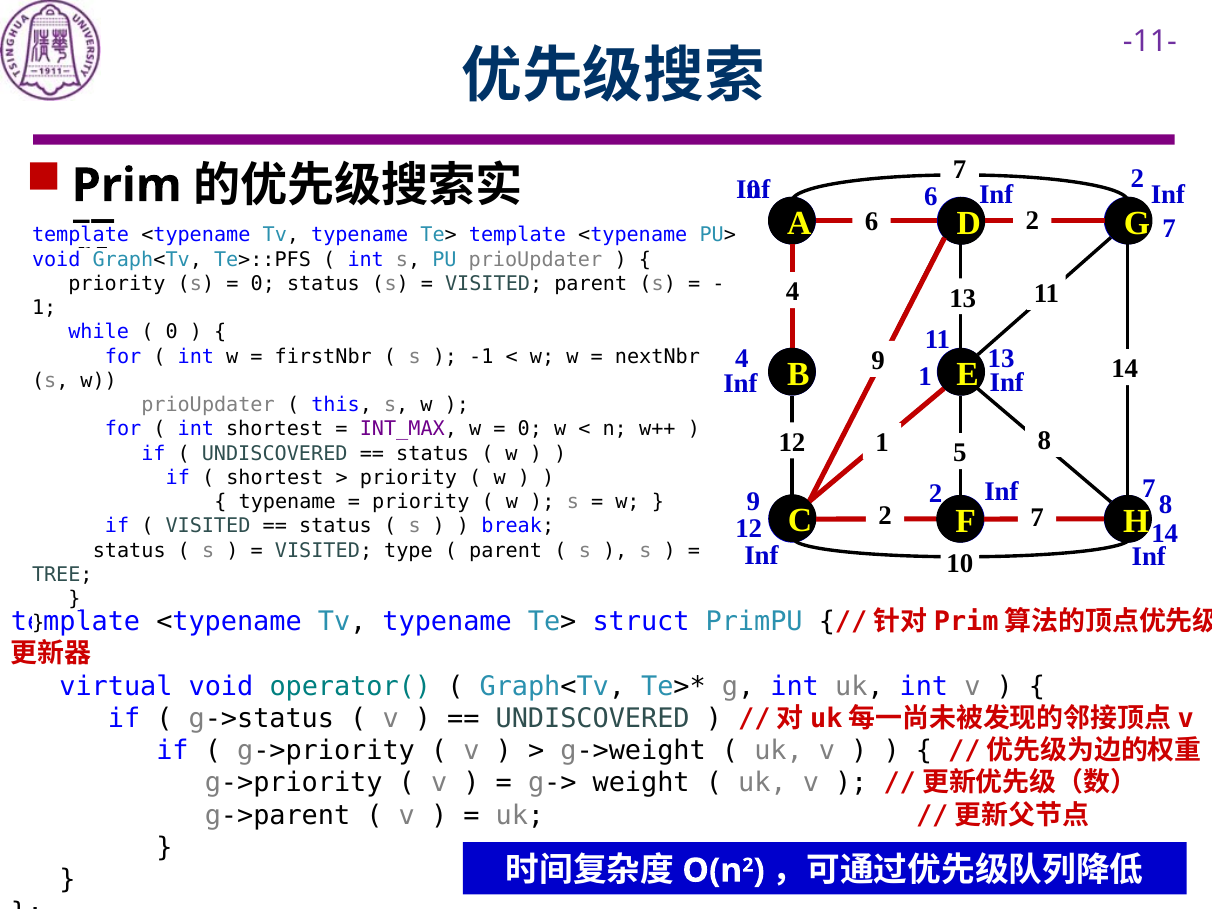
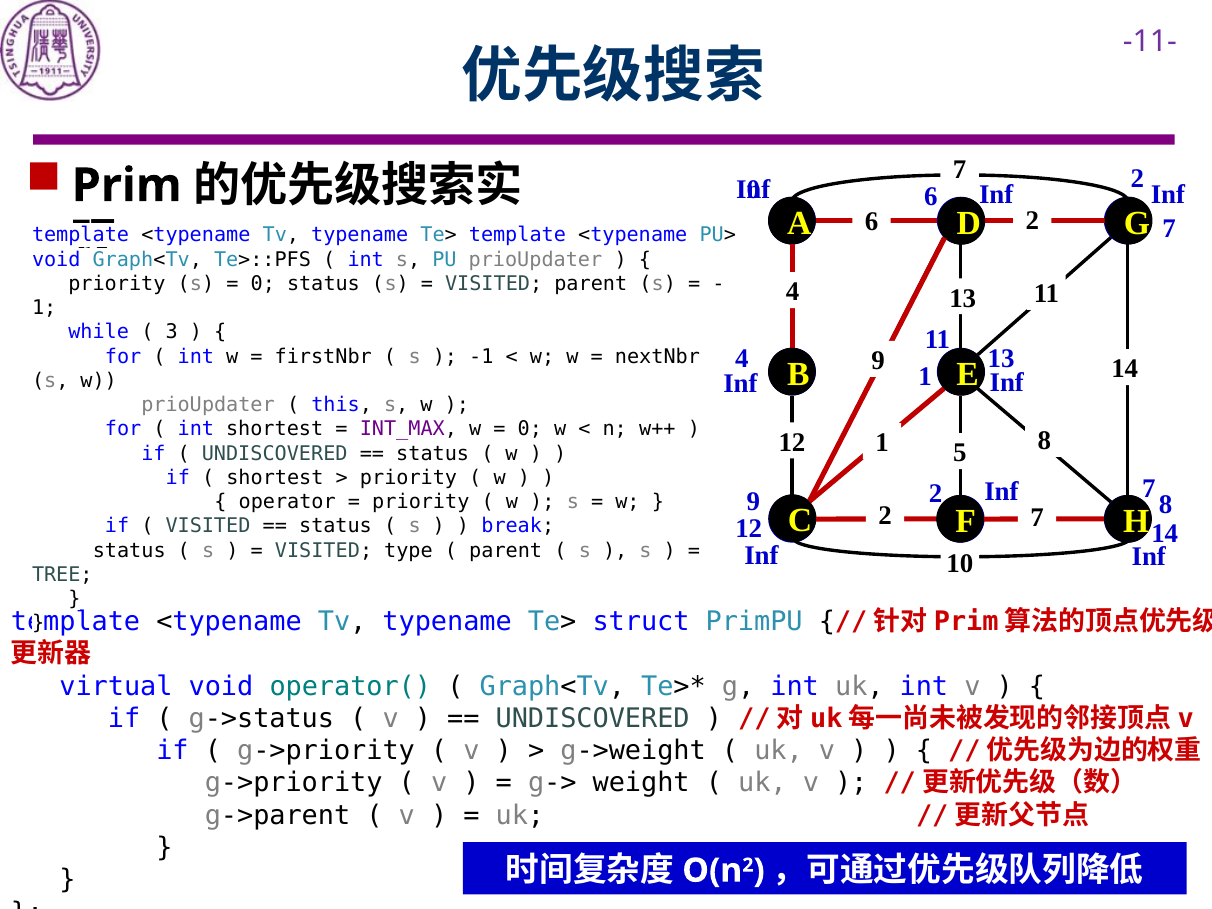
0: 0 -> 3 (172, 332)
typename: typename -> operator (287, 502)
